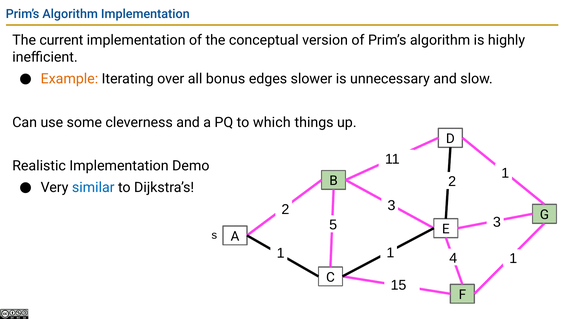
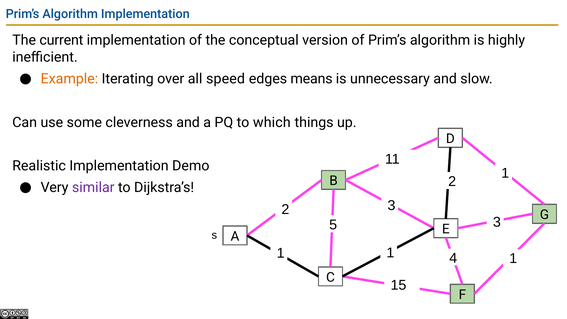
bonus: bonus -> speed (226, 79)
slower: slower -> means (312, 79)
similar colour: blue -> purple (93, 188)
